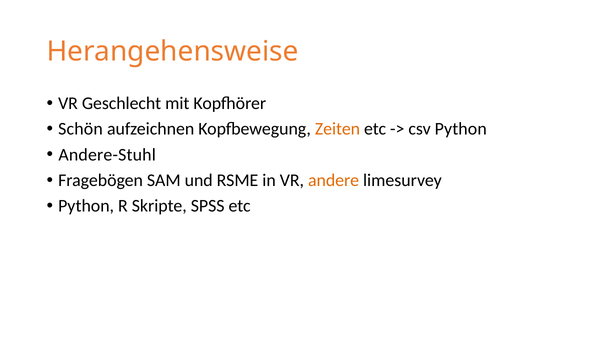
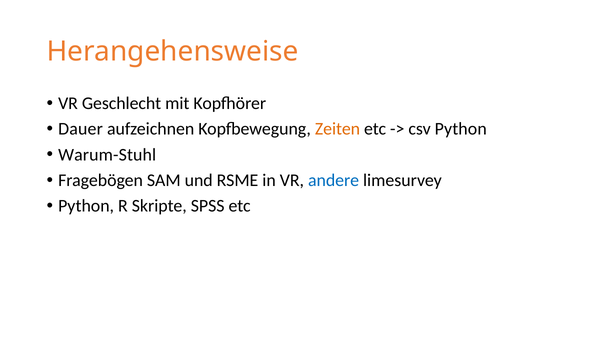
Schön: Schön -> Dauer (80, 129)
Andere-Stuhl: Andere-Stuhl -> Warum-Stuhl (107, 155)
andere colour: orange -> blue (334, 180)
